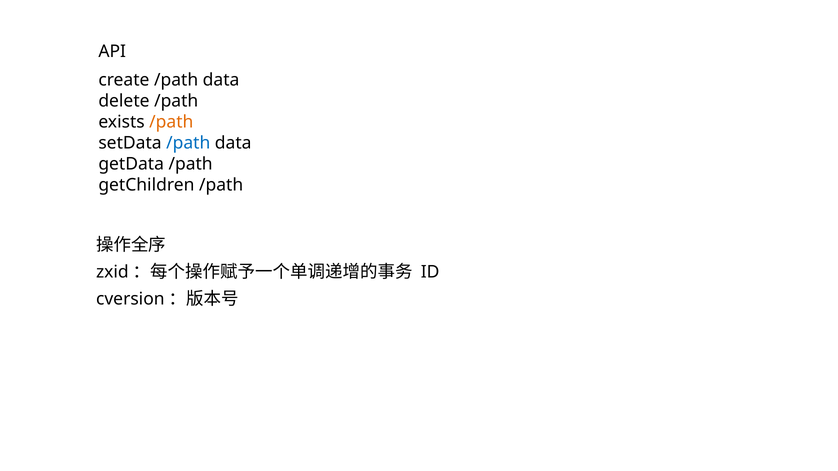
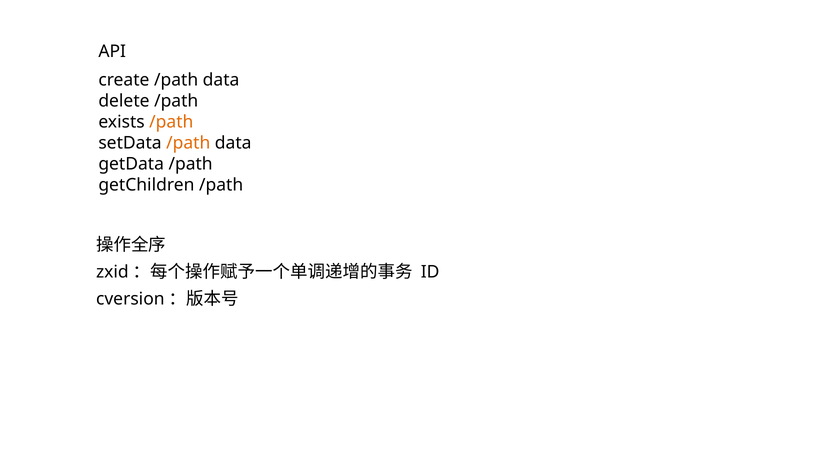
/path colour: blue -> orange (188, 143)
